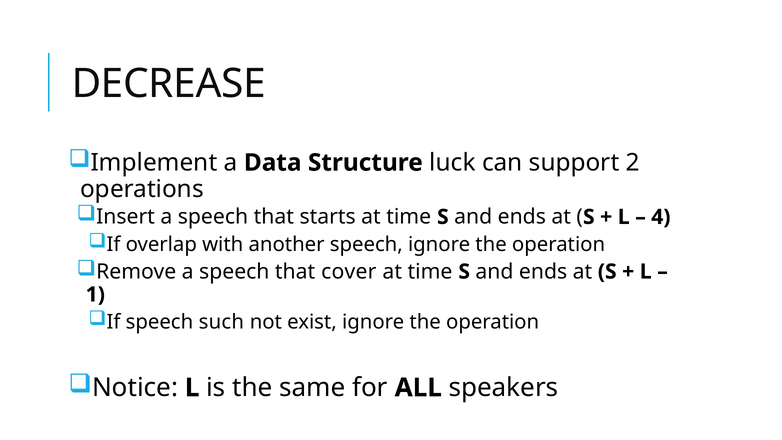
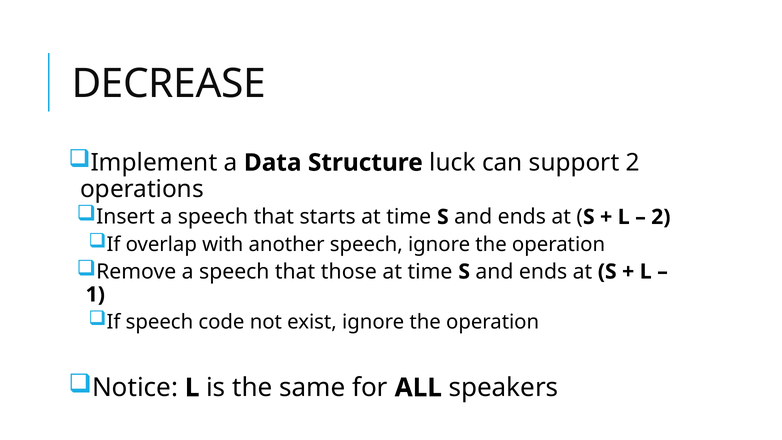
4: 4 -> 2 (661, 217)
cover: cover -> those (349, 272)
such: such -> code (221, 322)
